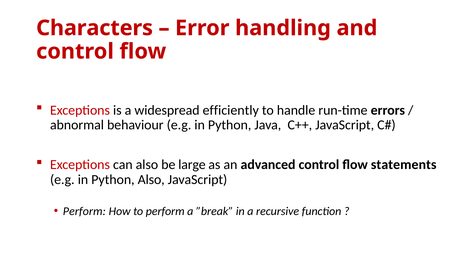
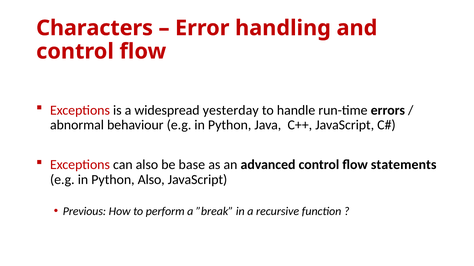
efficiently: efficiently -> yesterday (231, 110)
large: large -> base (192, 165)
Perform: Perform -> Previous (84, 212)
